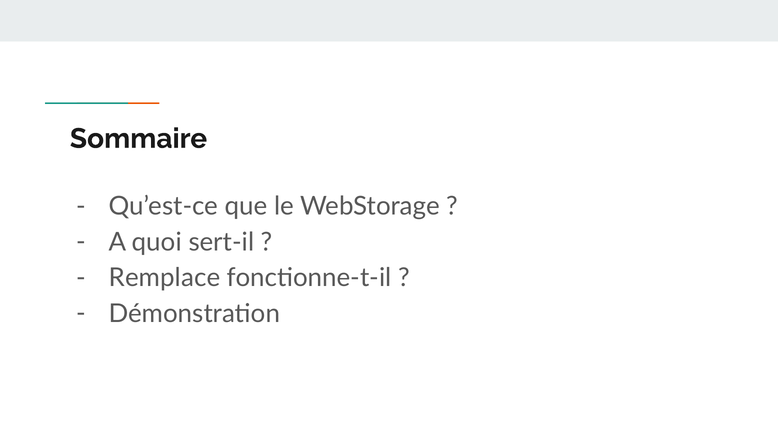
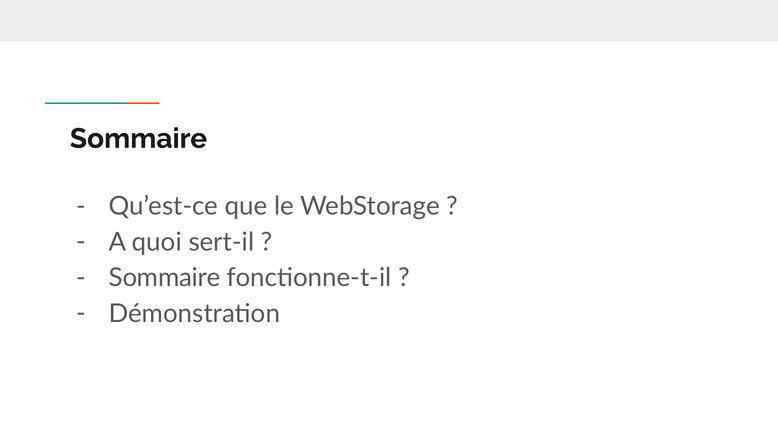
Remplace: Remplace -> Sommaire (165, 278)
